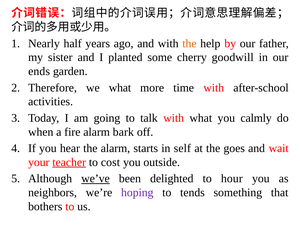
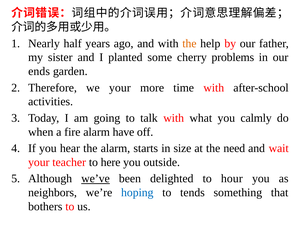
goodwill: goodwill -> problems (233, 57)
we what: what -> your (120, 88)
bark: bark -> have (123, 132)
self: self -> size (182, 148)
goes: goes -> need (234, 148)
teacher underline: present -> none (69, 162)
cost: cost -> here (111, 162)
hoping colour: purple -> blue (137, 192)
